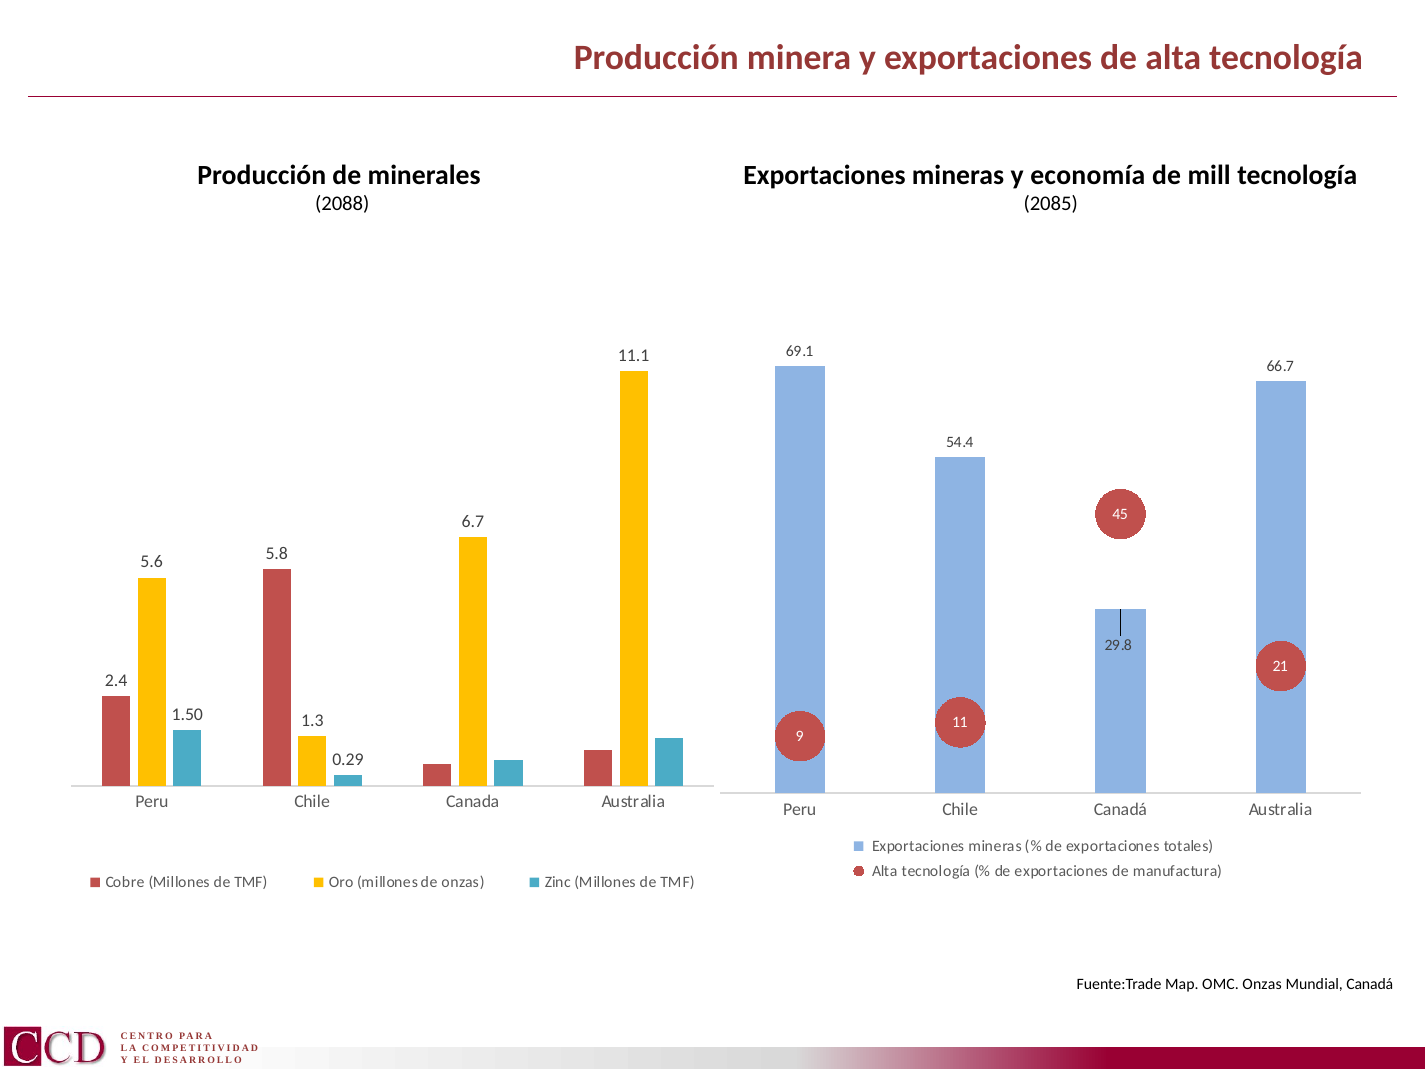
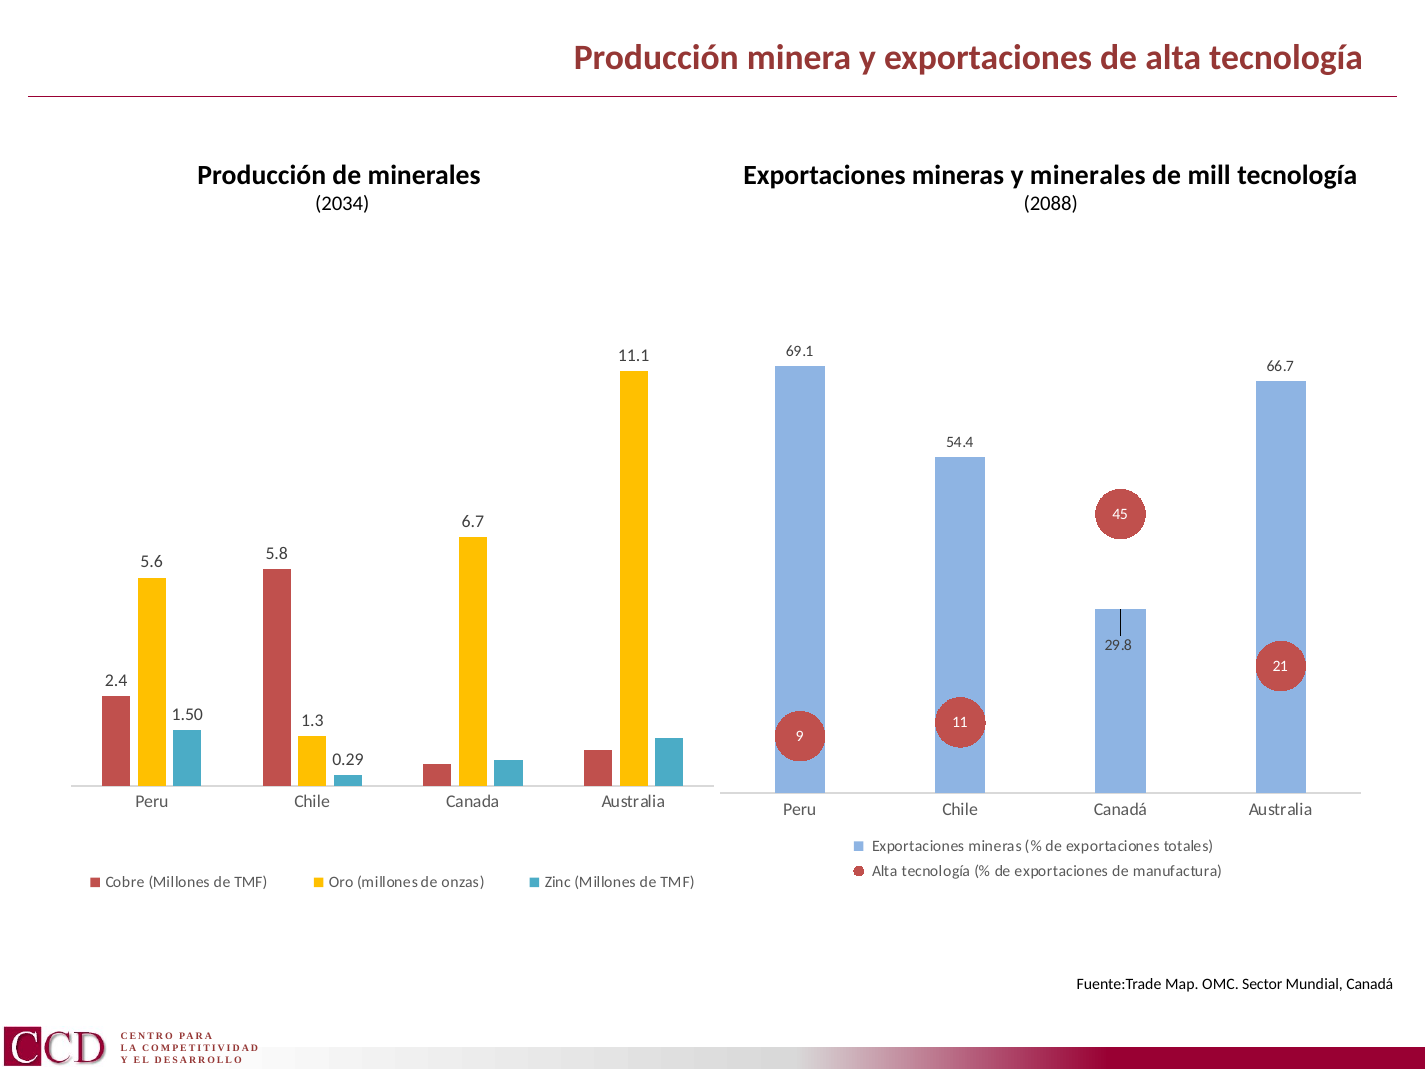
y economía: economía -> minerales (1088, 175)
2088: 2088 -> 2034 (342, 204)
2085: 2085 -> 2088 (1051, 204)
OMC Onzas: Onzas -> Sector (1262, 984)
